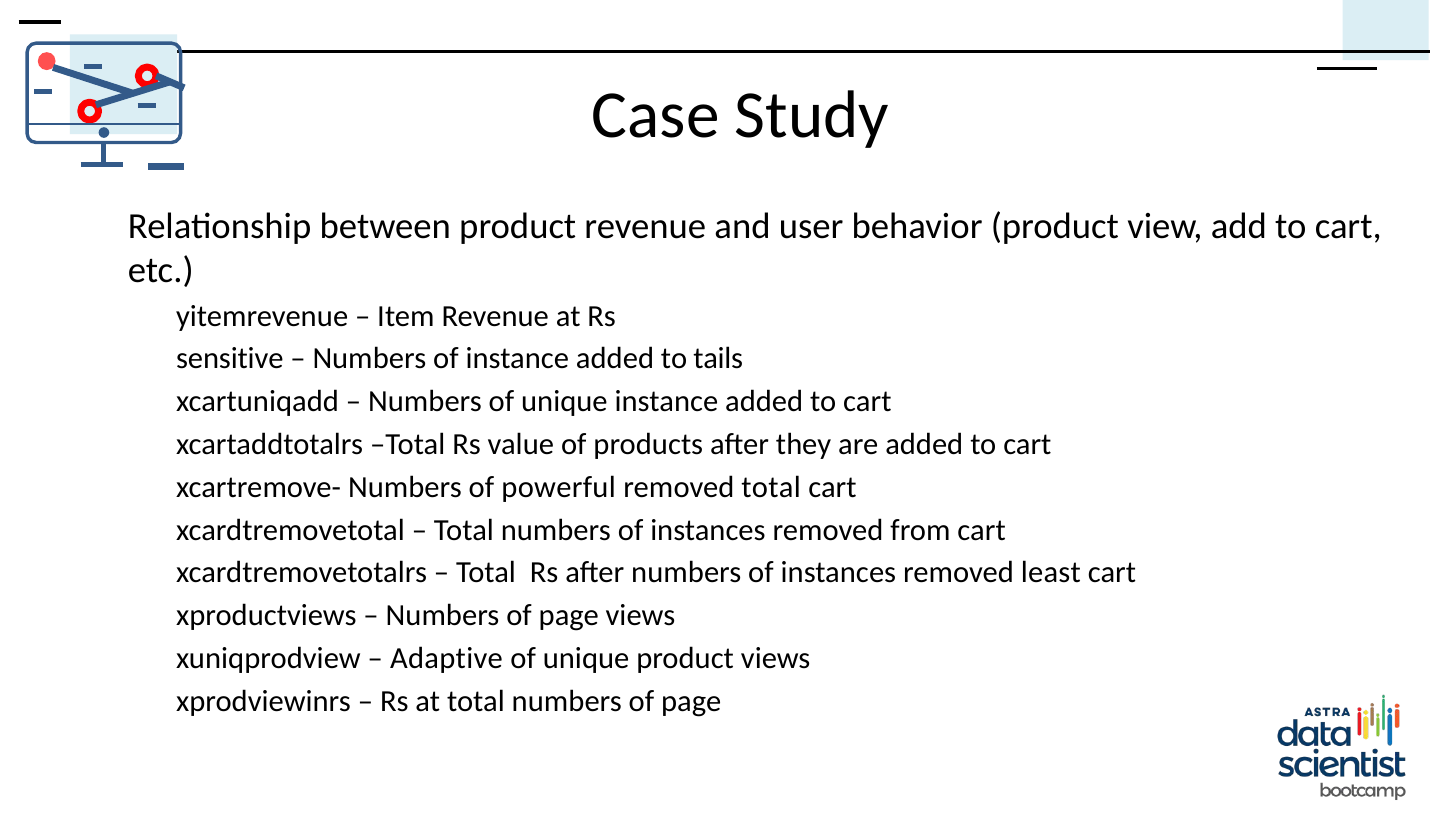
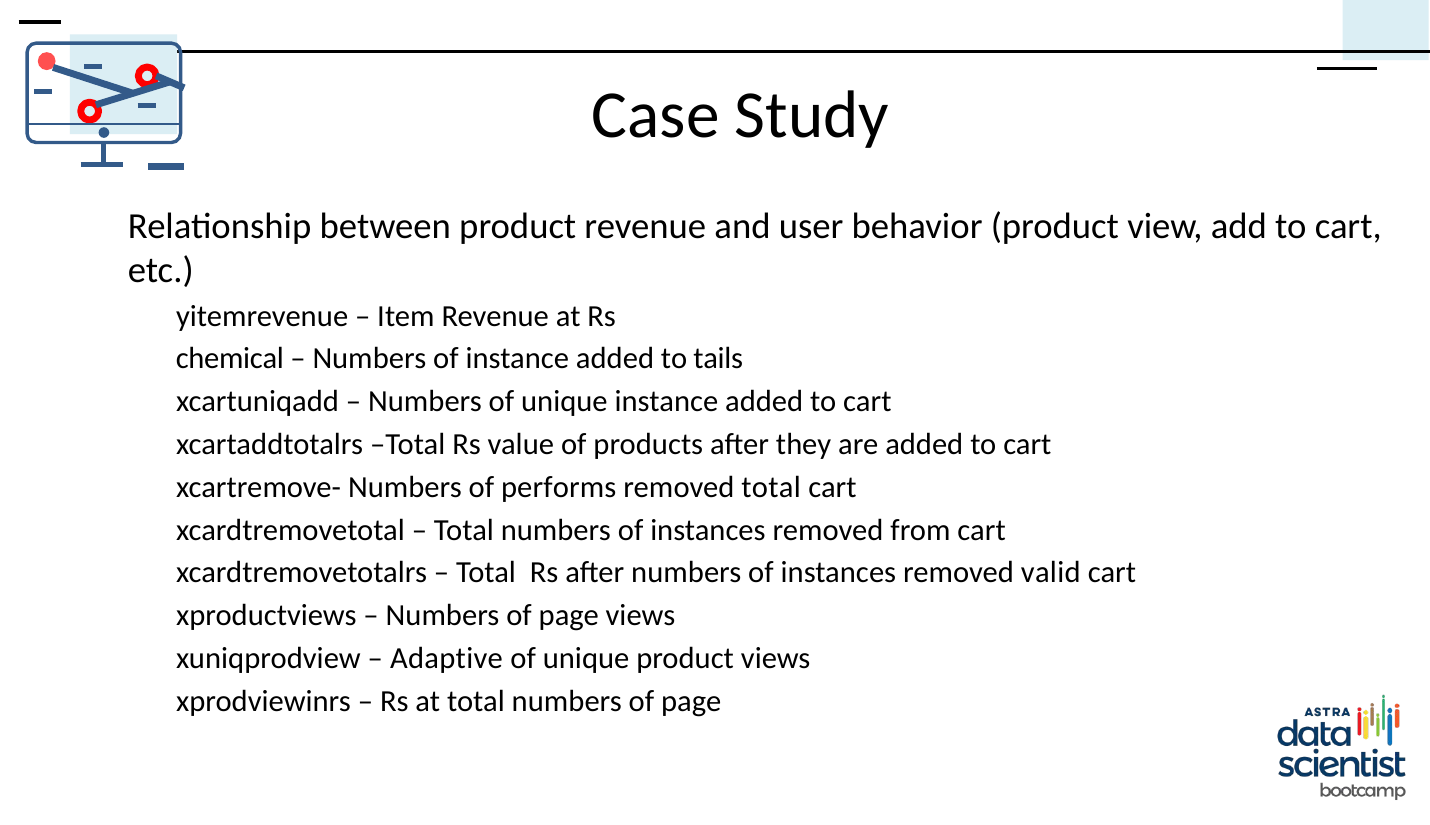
sensitive: sensitive -> chemical (230, 359)
powerful: powerful -> performs (559, 487)
least: least -> valid (1051, 573)
